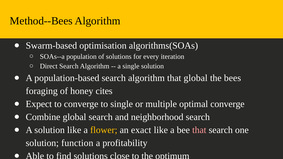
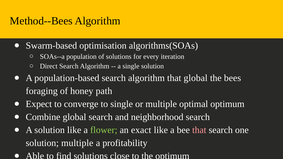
cites: cites -> path (104, 91)
optimal converge: converge -> optimum (227, 104)
flower colour: yellow -> light green (104, 130)
solution function: function -> multiple (77, 143)
